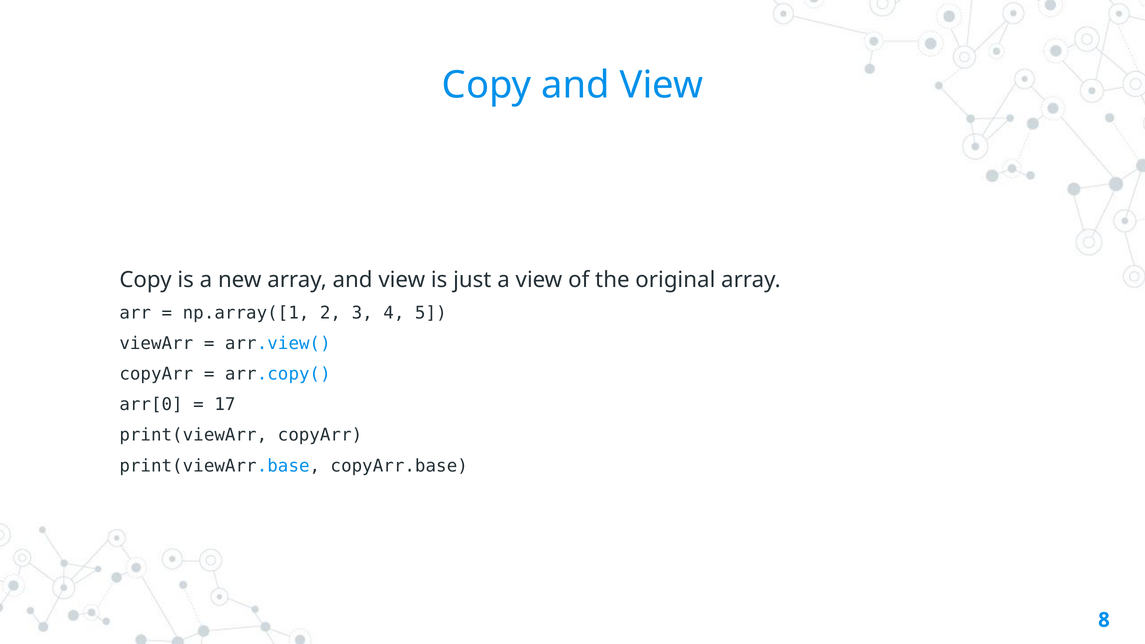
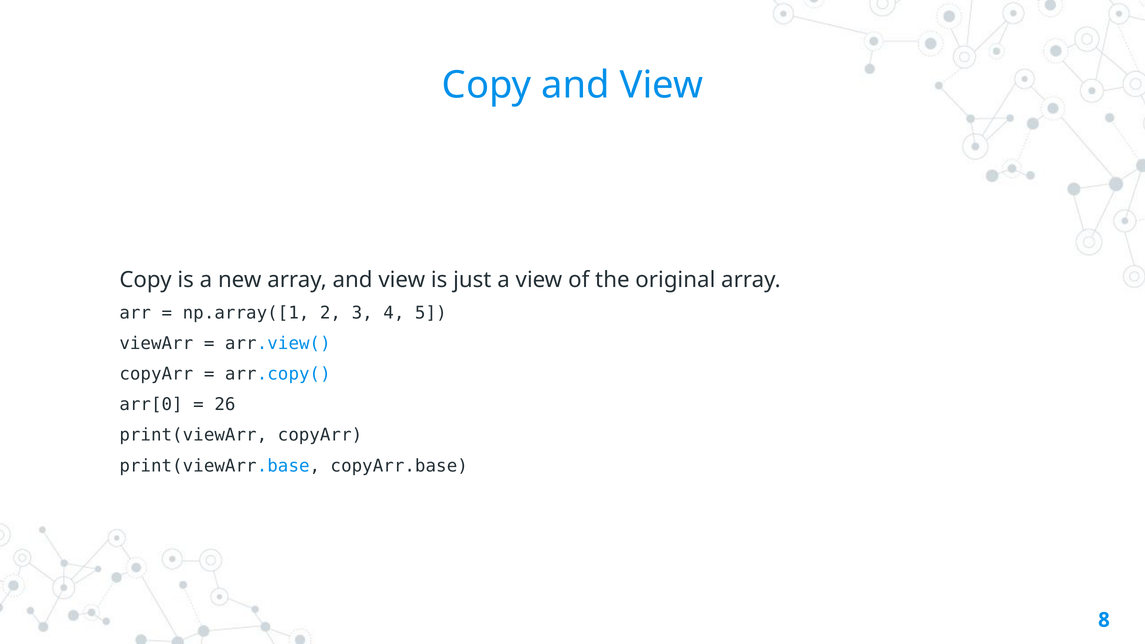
17: 17 -> 26 (225, 405)
